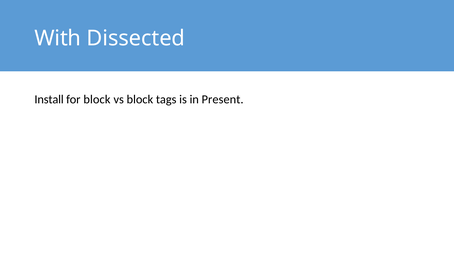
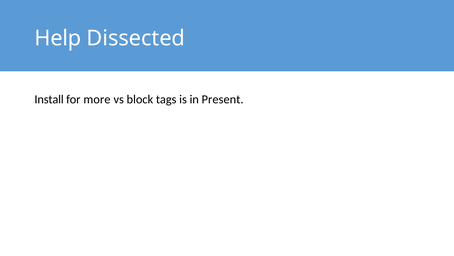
With: With -> Help (58, 38)
for block: block -> more (97, 99)
